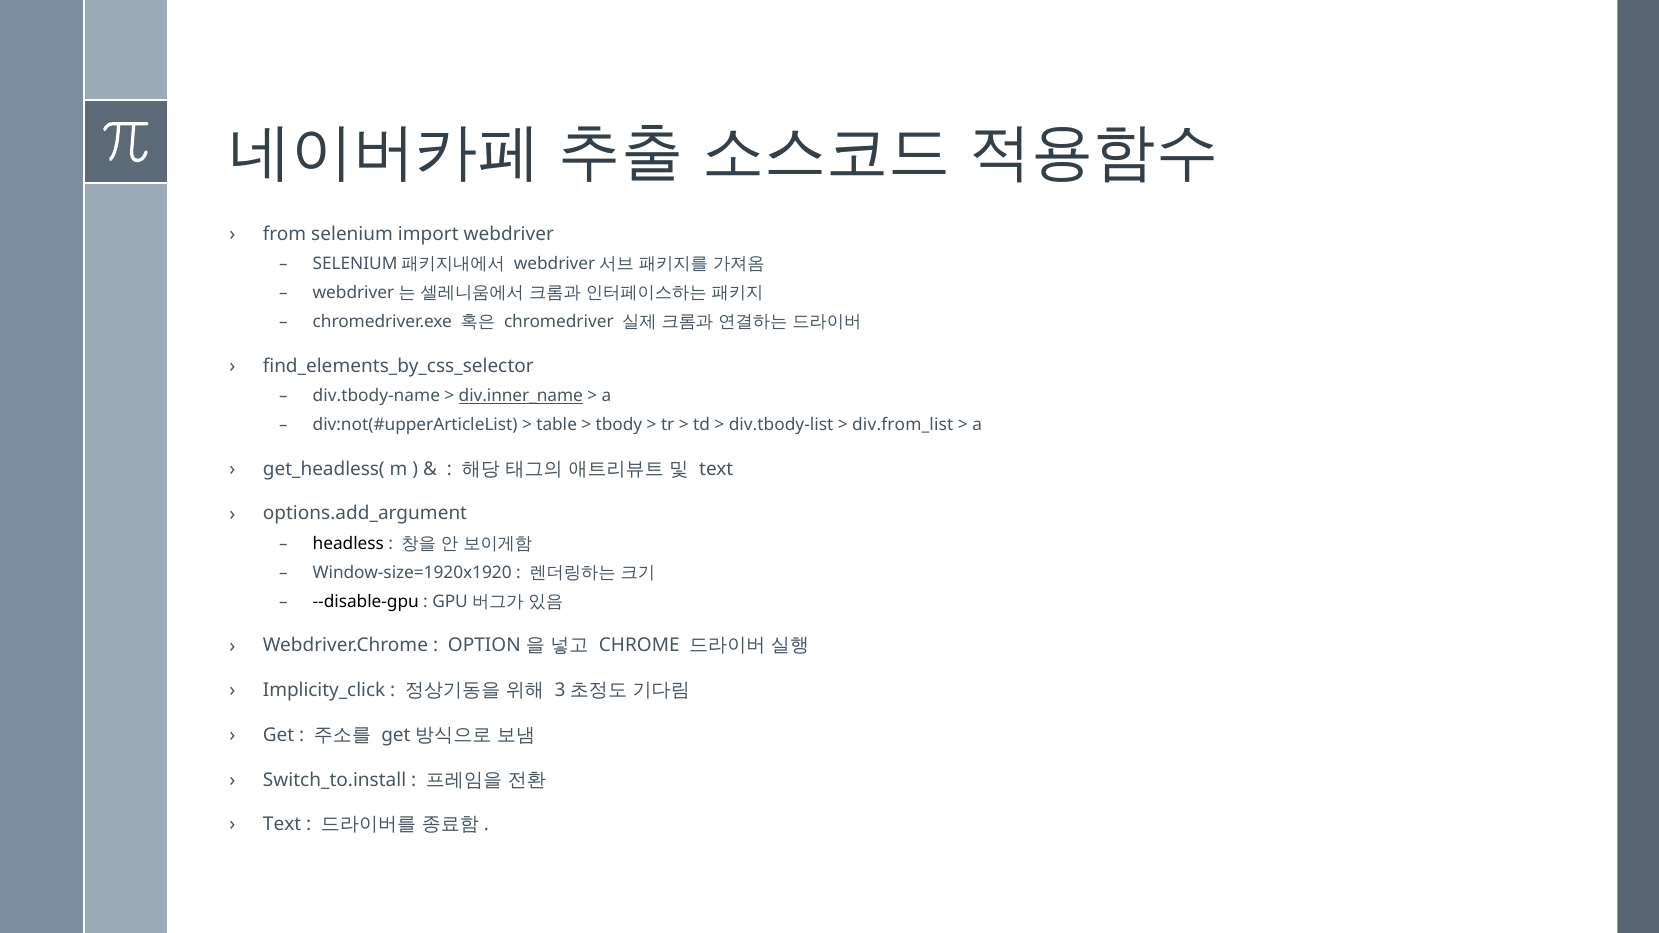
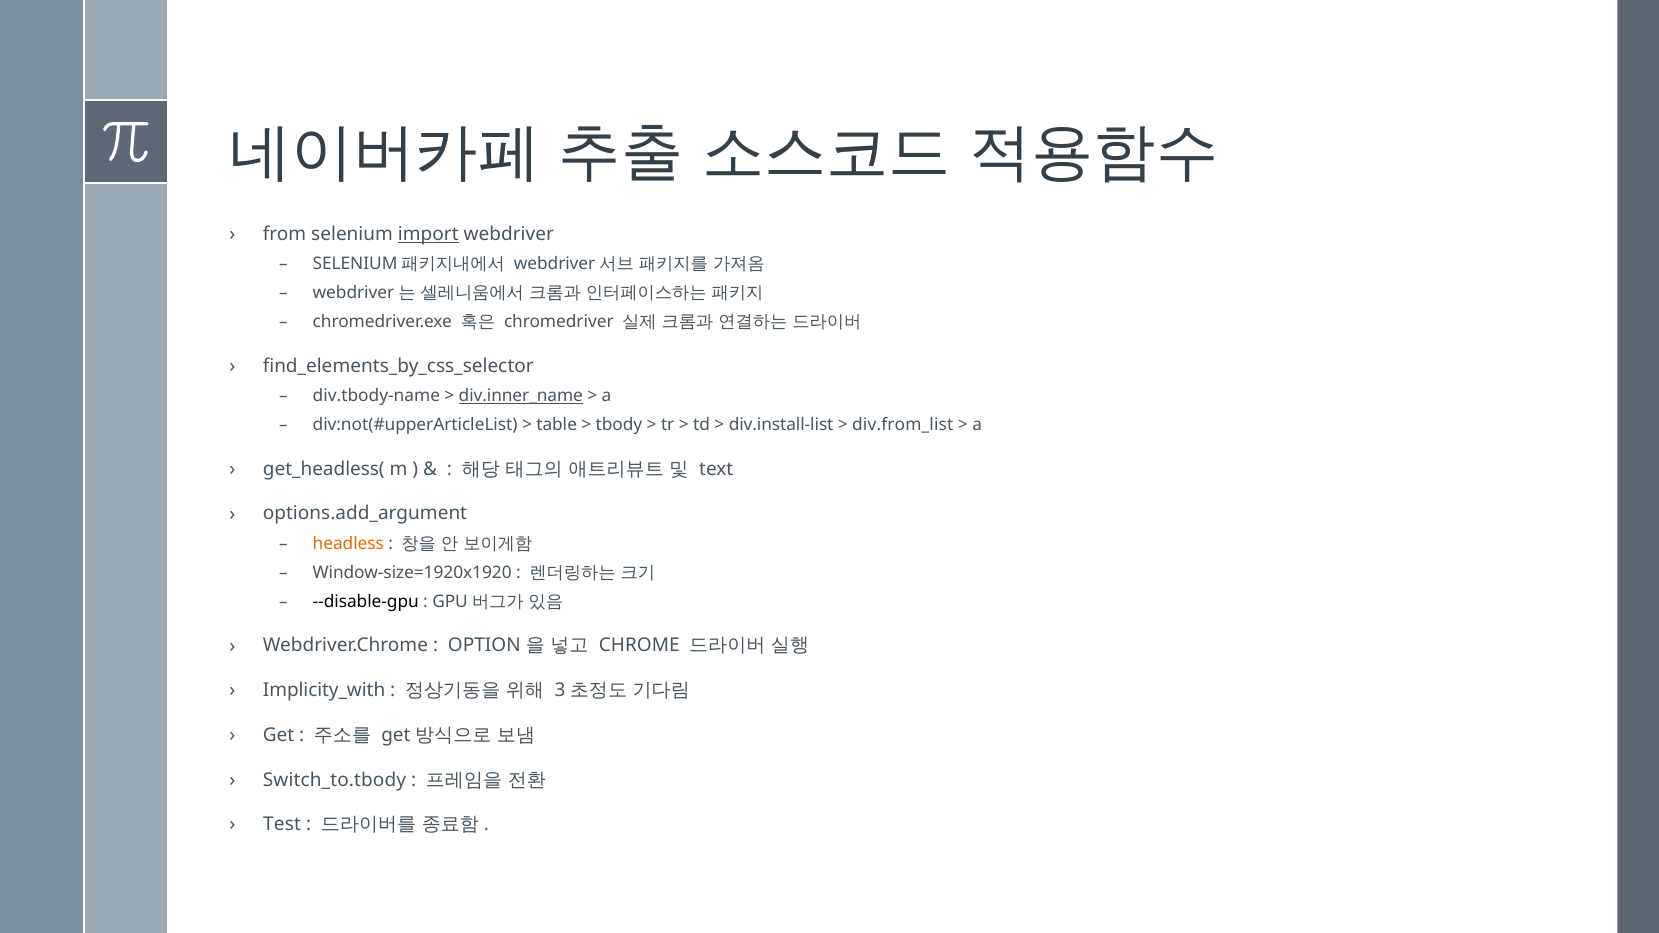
import underline: none -> present (428, 234)
div.tbody-list: div.tbody-list -> div.install-list (781, 425)
headless colour: black -> orange (348, 544)
Implicity_click: Implicity_click -> Implicity_with (324, 691)
Switch_to.install: Switch_to.install -> Switch_to.tbody (335, 780)
Text: Text -> Test (282, 825)
